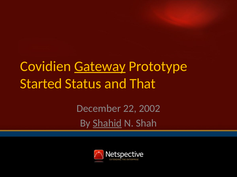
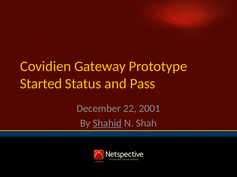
Gateway underline: present -> none (100, 67)
That: That -> Pass (143, 84)
2002: 2002 -> 2001 (150, 109)
